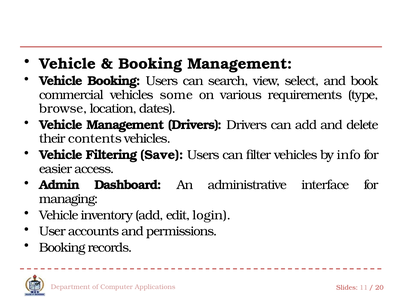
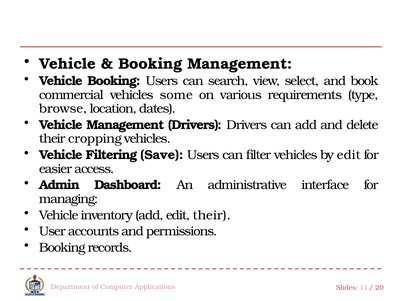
contents: contents -> cropping (95, 139)
by info: info -> edit (349, 155)
edit login: login -> their (212, 215)
